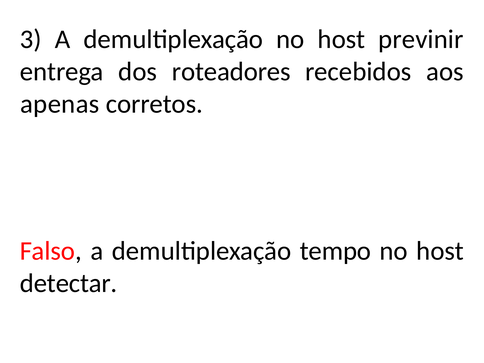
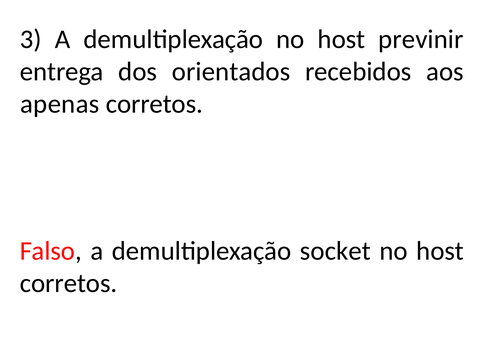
roteadores: roteadores -> orientados (231, 72)
tempo: tempo -> socket (335, 251)
detectar: detectar -> corretos (69, 283)
